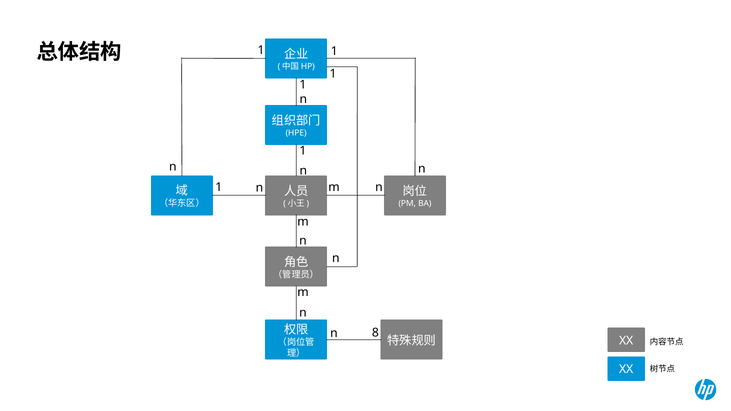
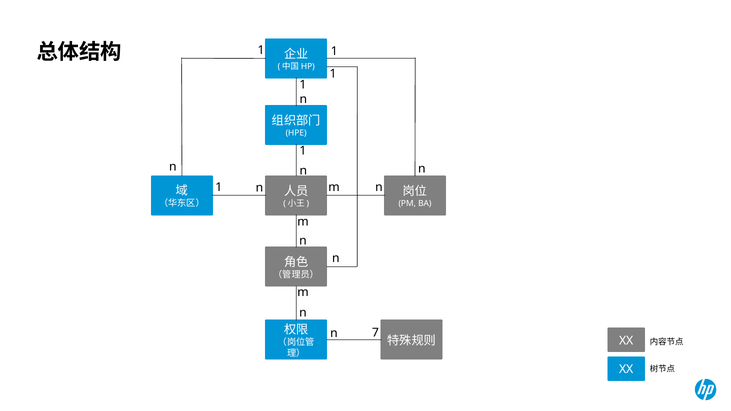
8: 8 -> 7 (375, 333)
